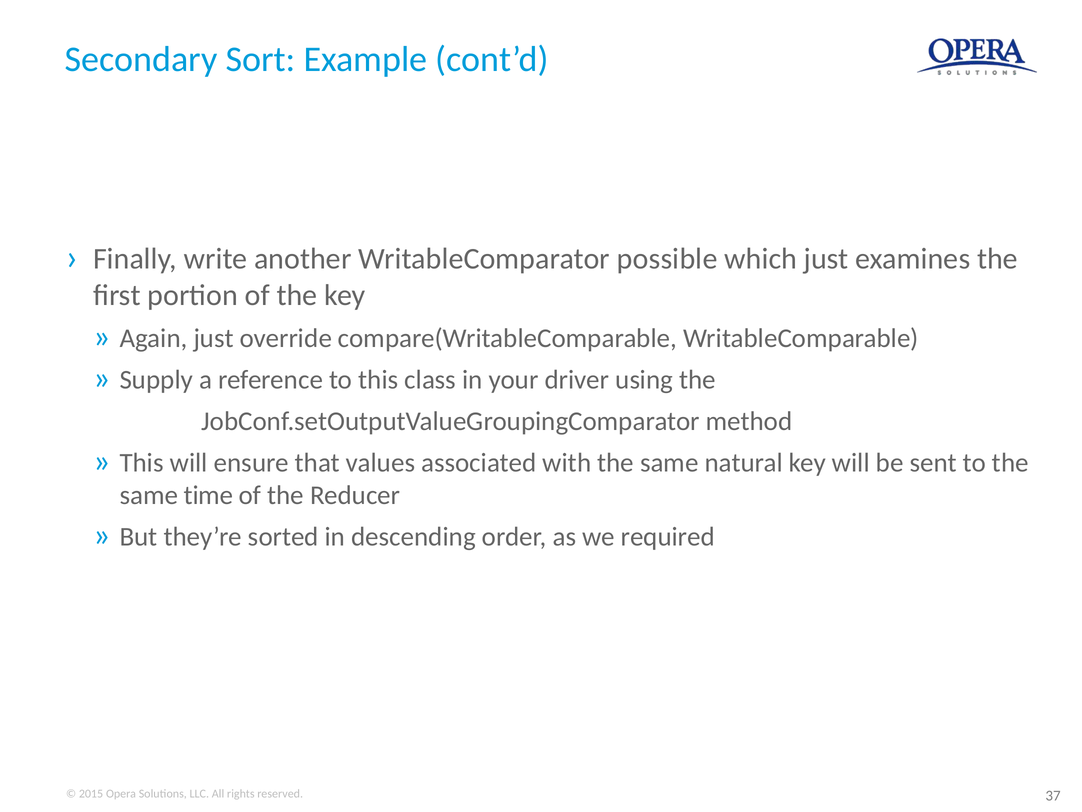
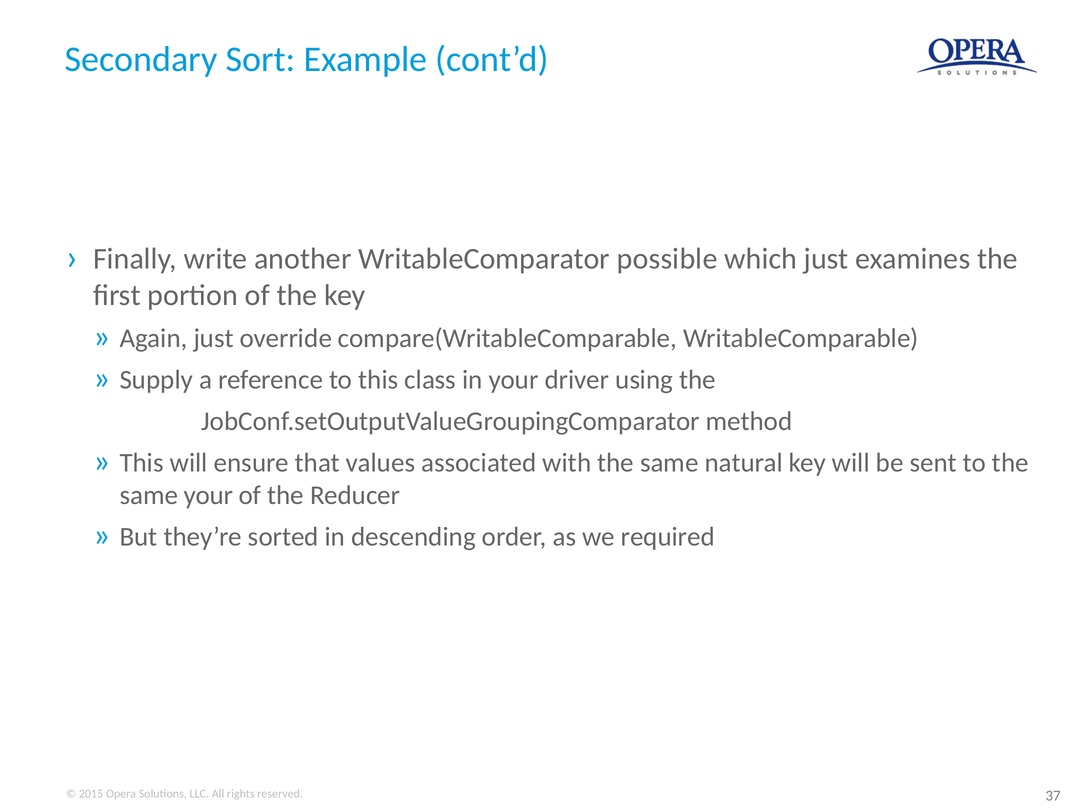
same time: time -> your (208, 495)
